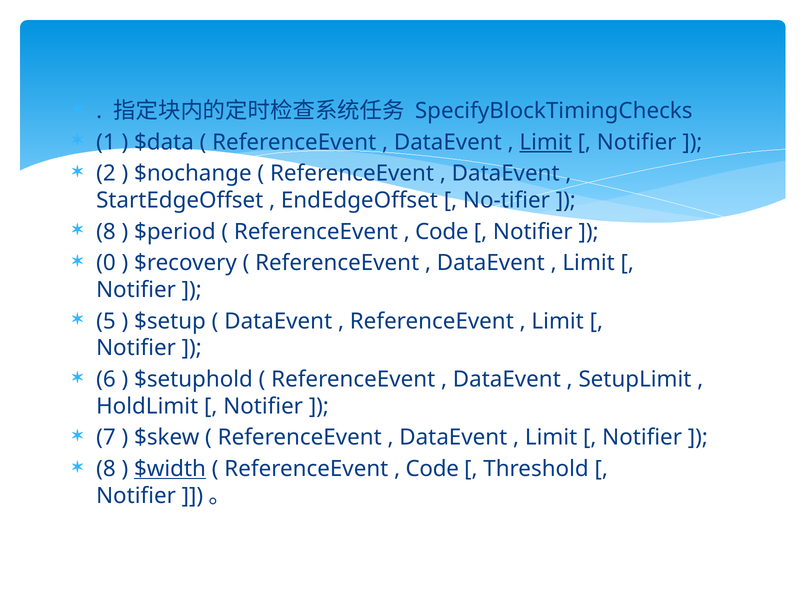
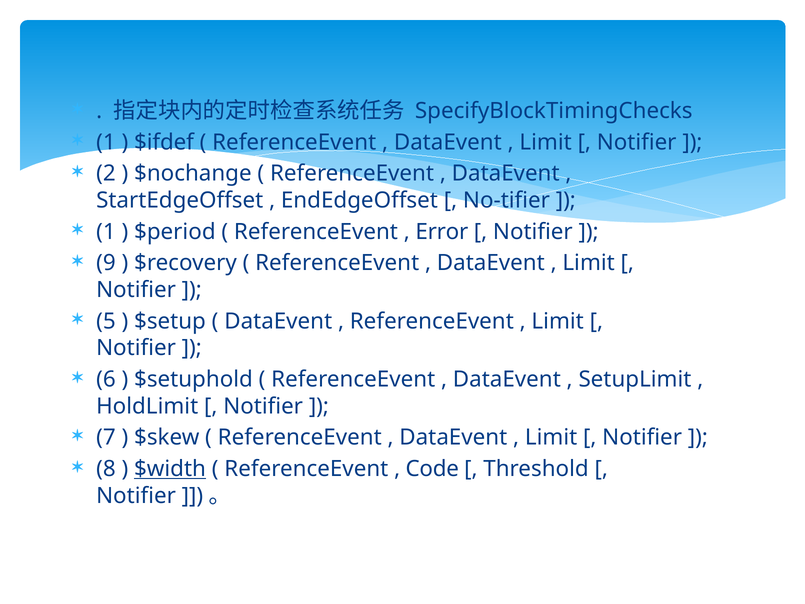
$data: $data -> $ifdef (164, 142)
Limit underline: present -> none (546, 142)
8: 8 -> 1 (106, 232)
Code: Code -> Error (442, 232)
0: 0 -> 9 (106, 263)
